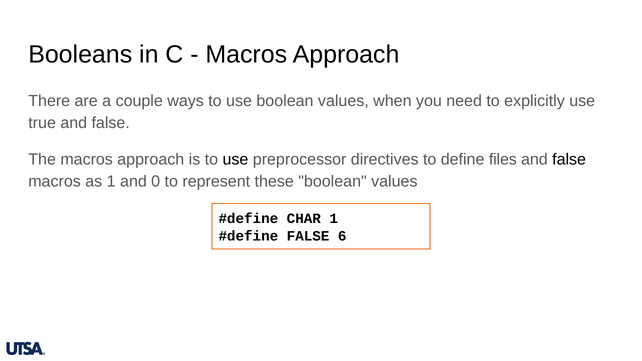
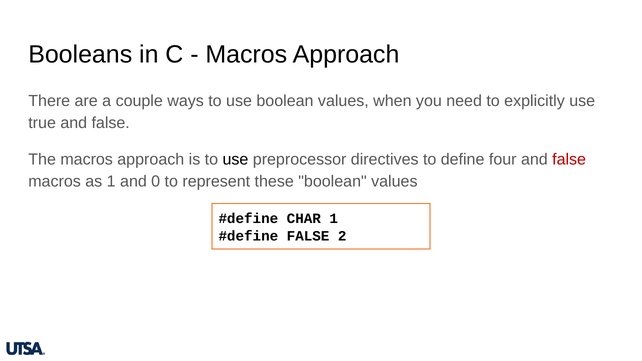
files: files -> four (503, 160)
false colour: black -> red (569, 160)
6: 6 -> 2 (342, 236)
